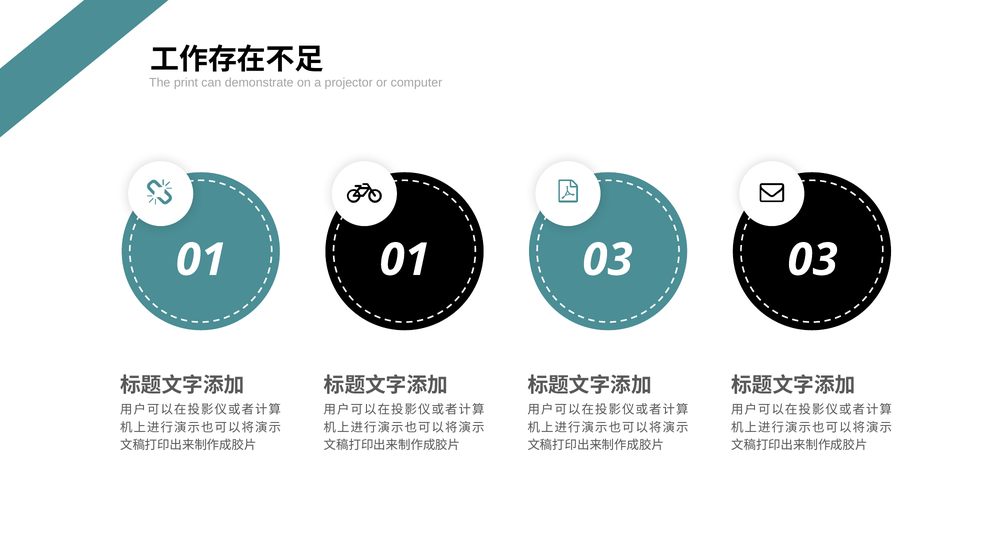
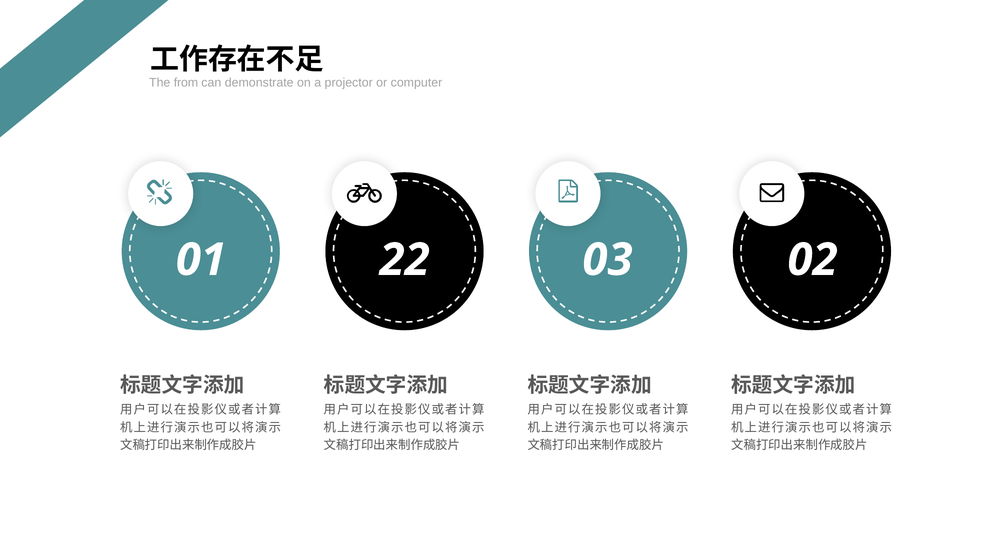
print: print -> from (186, 83)
01 01: 01 -> 22 (405, 260)
03 03: 03 -> 02 (813, 260)
